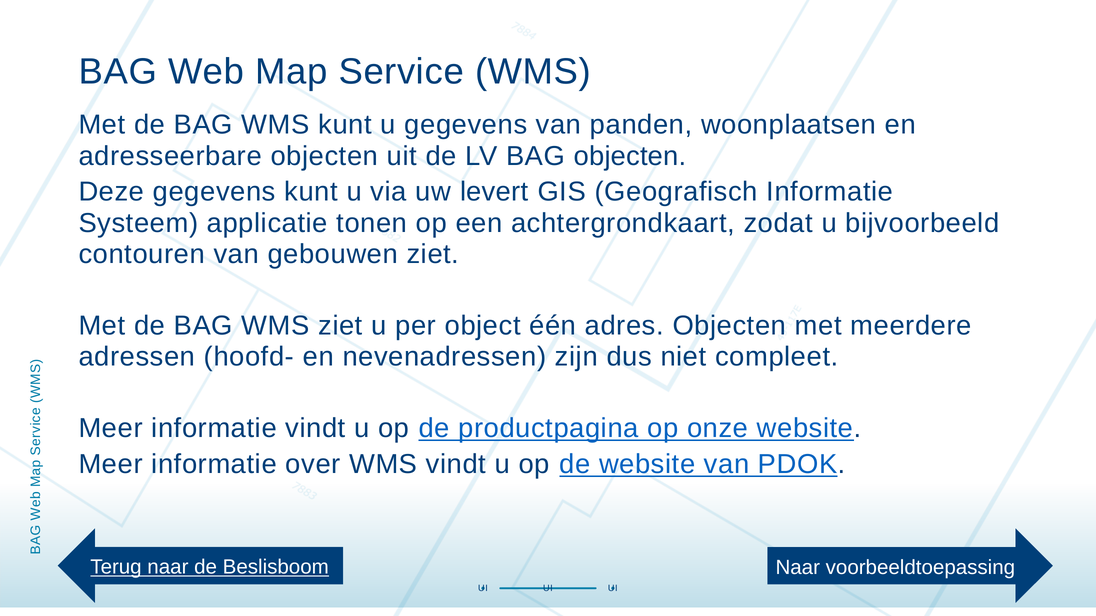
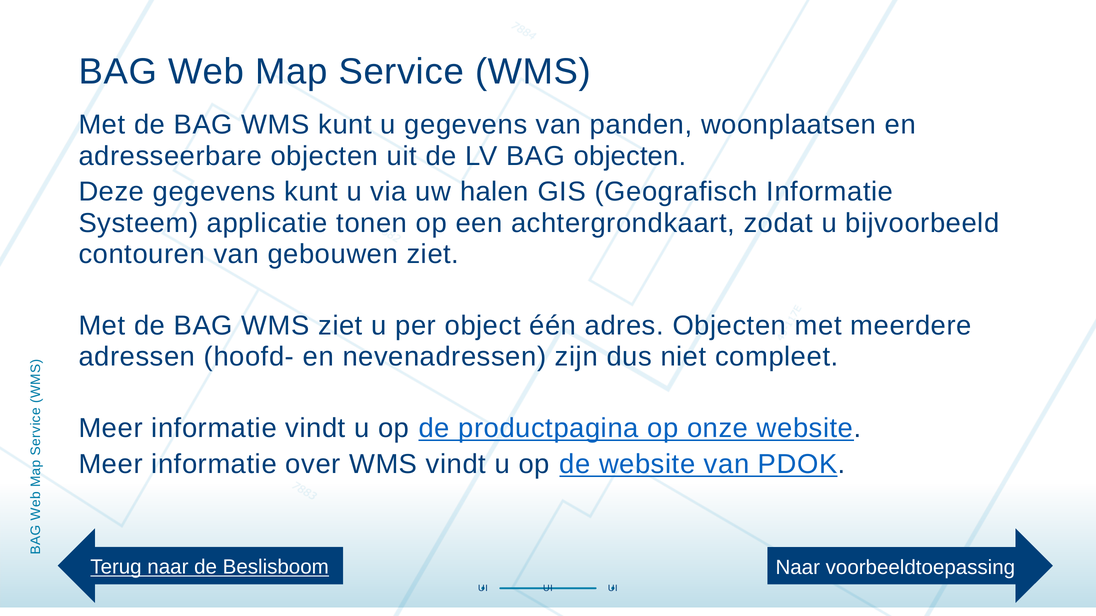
levert: levert -> halen (494, 192)
